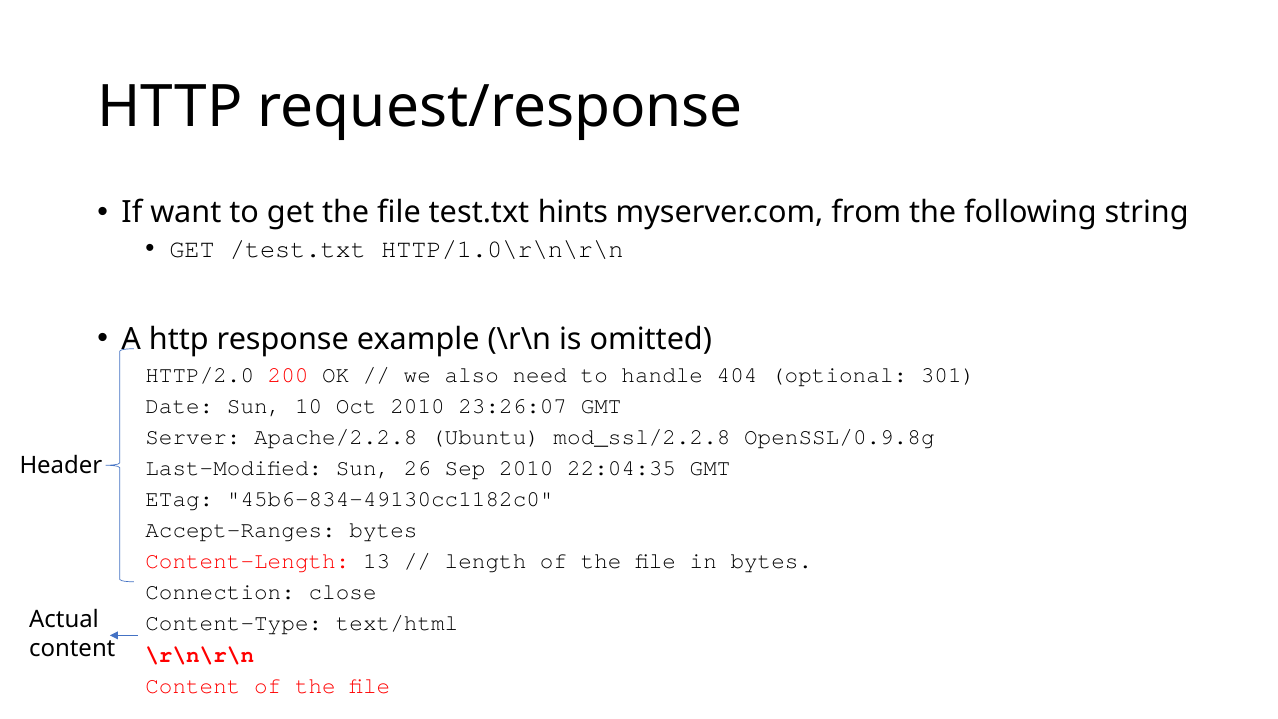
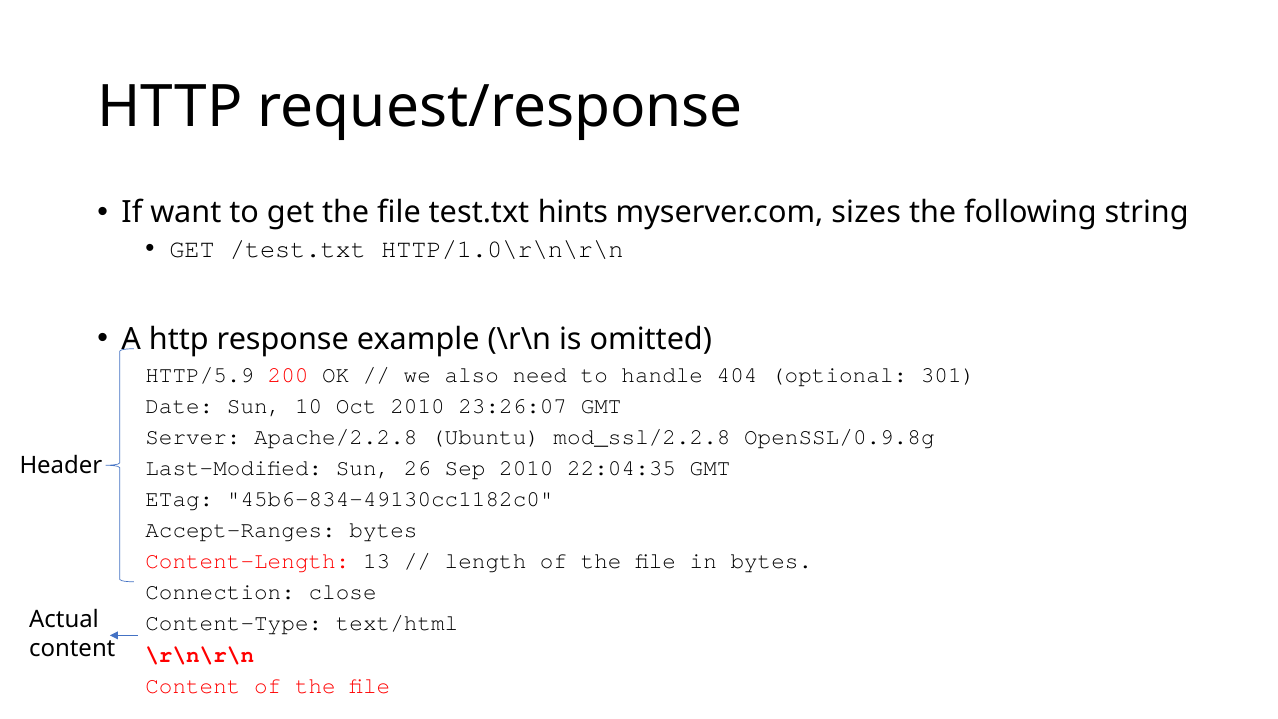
from: from -> sizes (866, 213)
HTTP/2.0: HTTP/2.0 -> HTTP/5.9 (200, 375)
